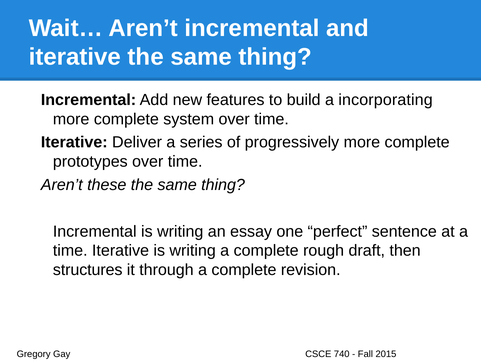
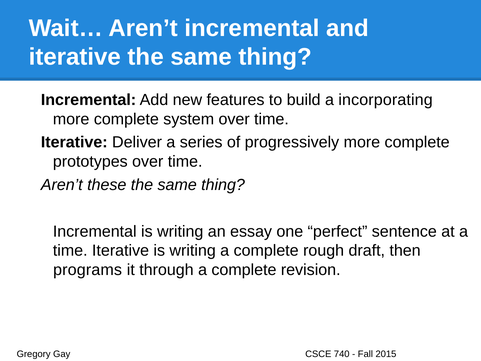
structures: structures -> programs (88, 270)
